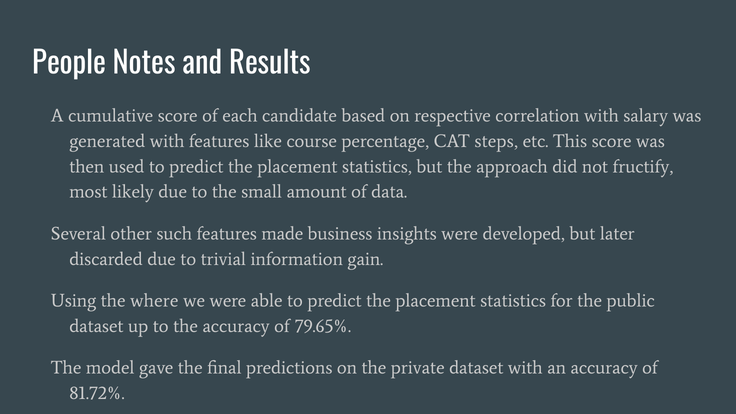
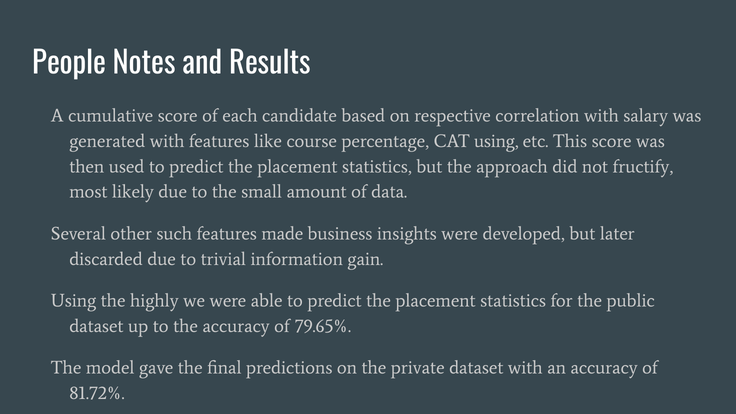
CAT steps: steps -> using (496, 141)
where: where -> highly (154, 301)
